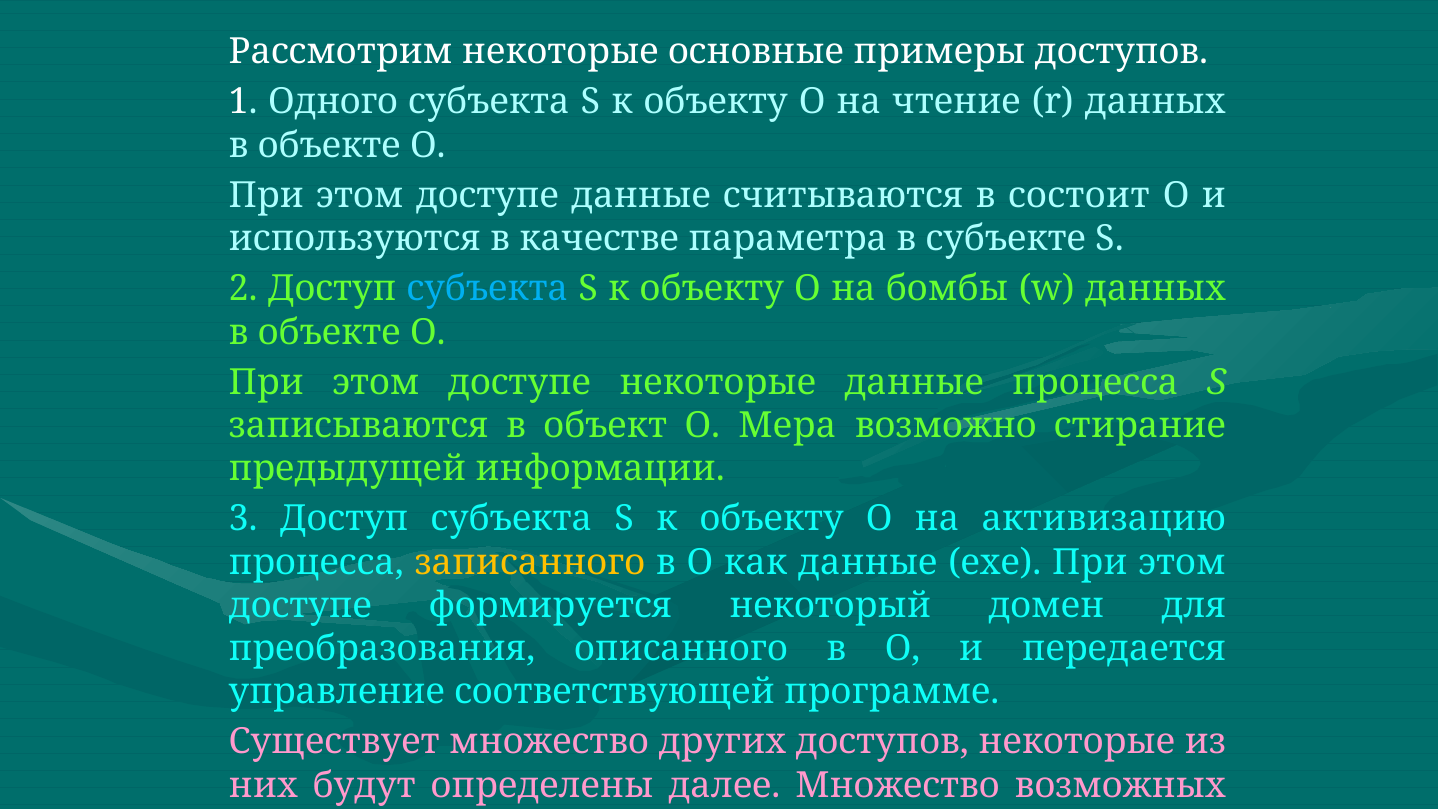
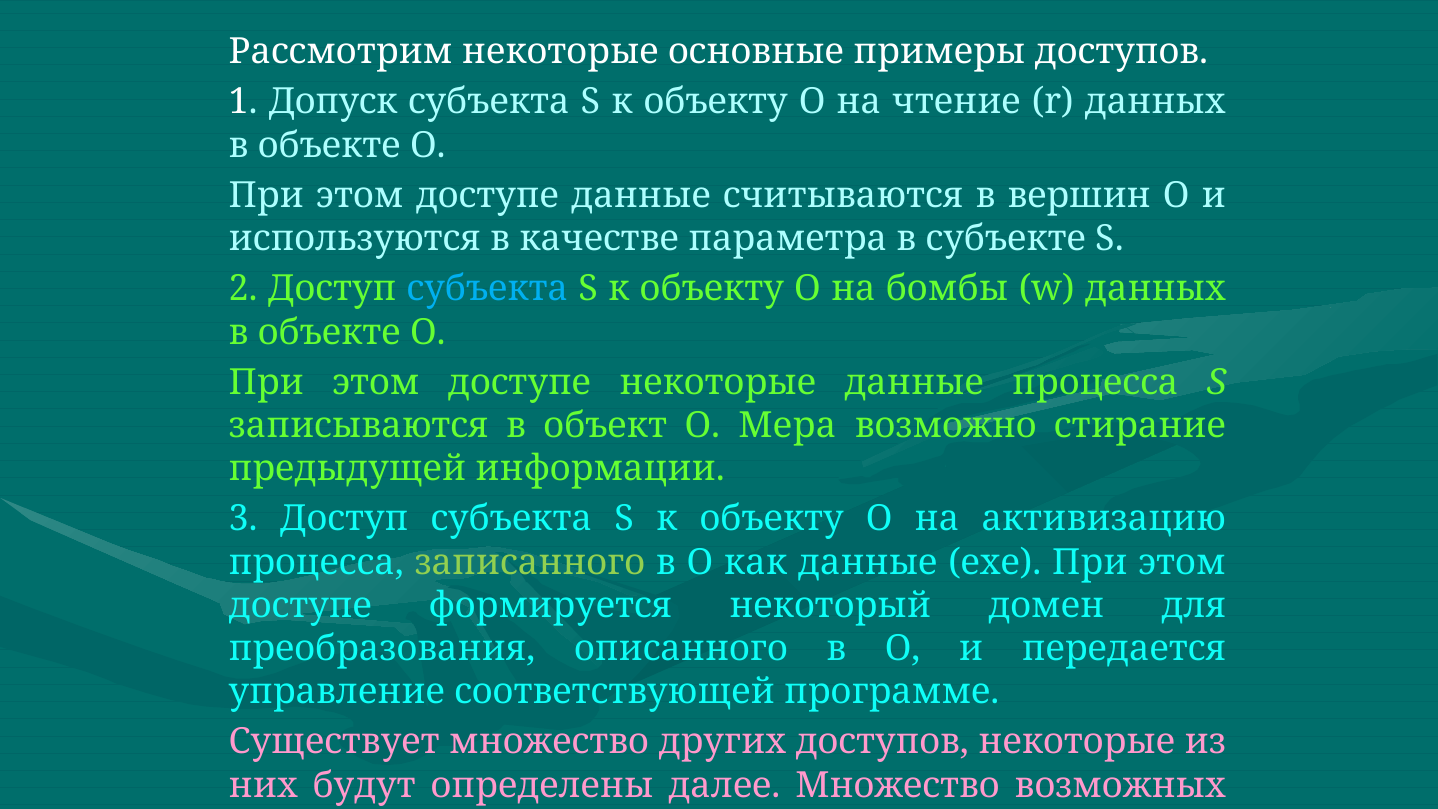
Одного: Одного -> Допуск (333, 102)
состоит: состоит -> вершин (1079, 196)
записанного colour: yellow -> light green (530, 562)
